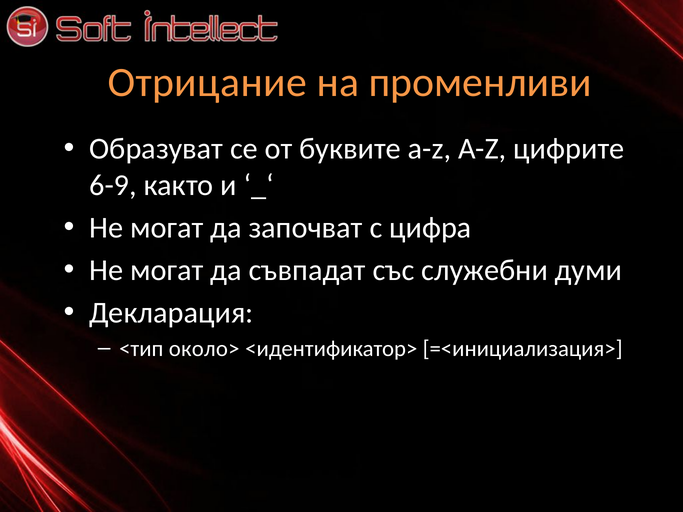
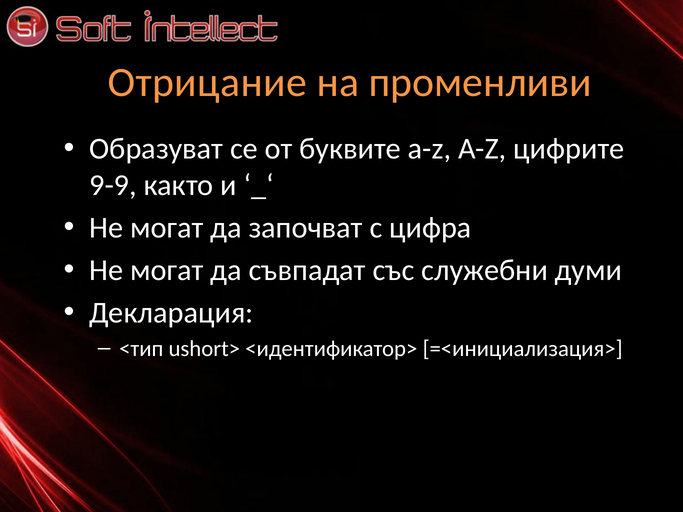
6-9: 6-9 -> 9-9 (113, 185)
около>: около> -> ushort> (204, 349)
